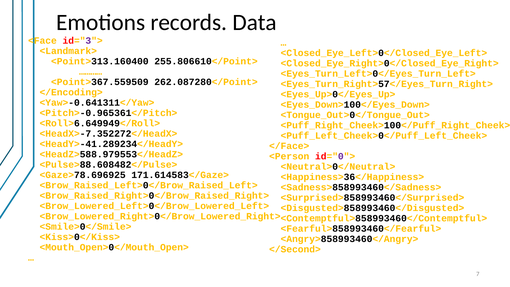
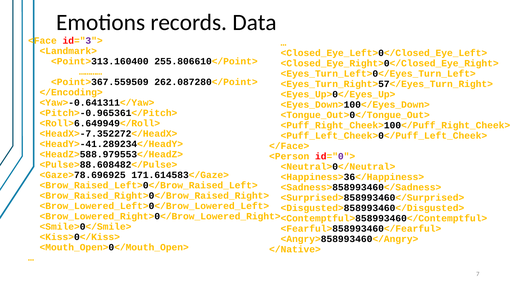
</Second>: </Second> -> </Native> (295, 249)
